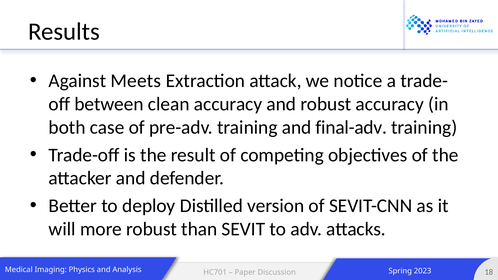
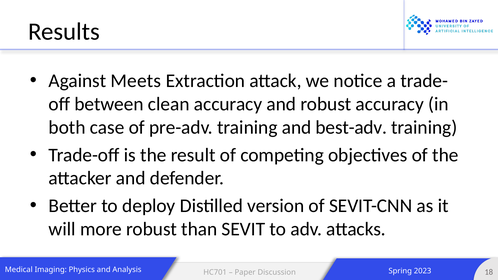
final-adv: final-adv -> best-adv (351, 127)
